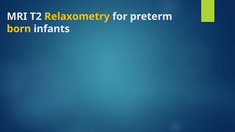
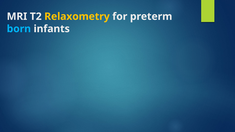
born colour: yellow -> light blue (19, 29)
